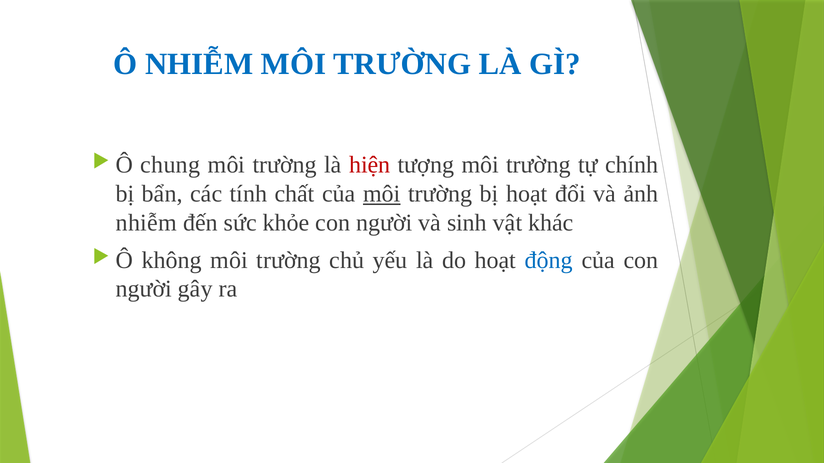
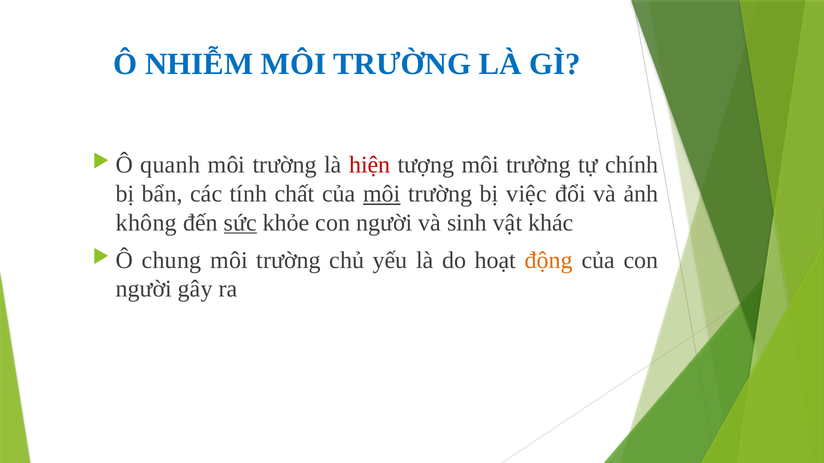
chung: chung -> quanh (170, 165)
bị hoạt: hoạt -> việc (527, 194)
nhiễm: nhiễm -> không (146, 223)
sức underline: none -> present (240, 223)
không: không -> chung (172, 260)
động colour: blue -> orange (549, 260)
